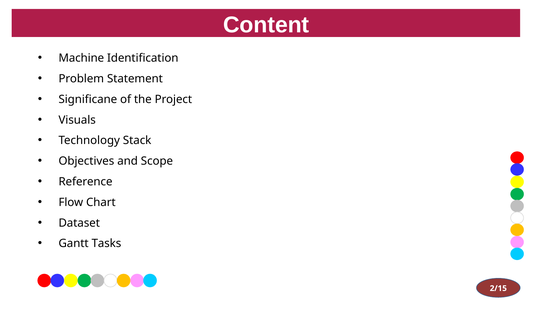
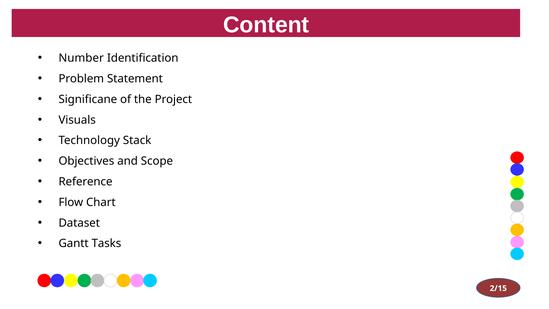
Machine: Machine -> Number (81, 58)
